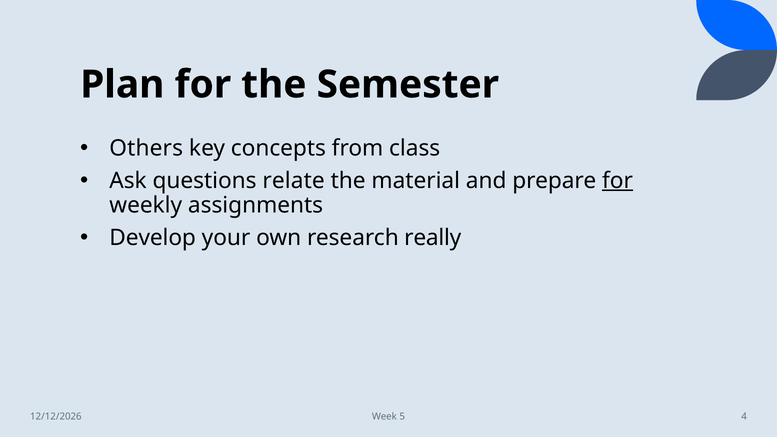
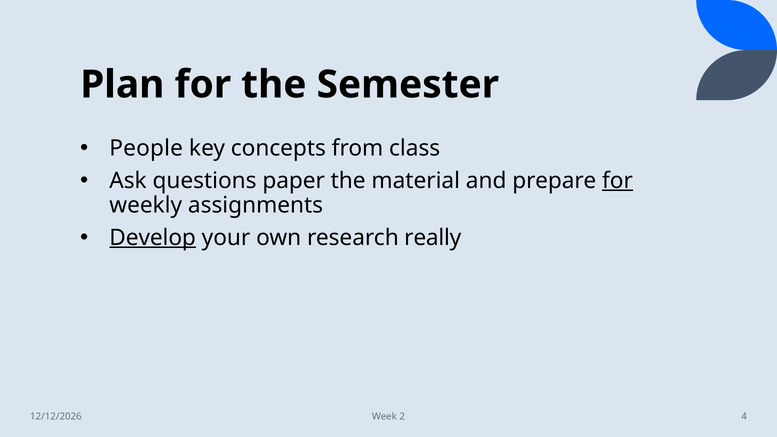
Others: Others -> People (146, 148)
relate: relate -> paper (294, 181)
Develop underline: none -> present (153, 238)
5: 5 -> 2 (402, 417)
